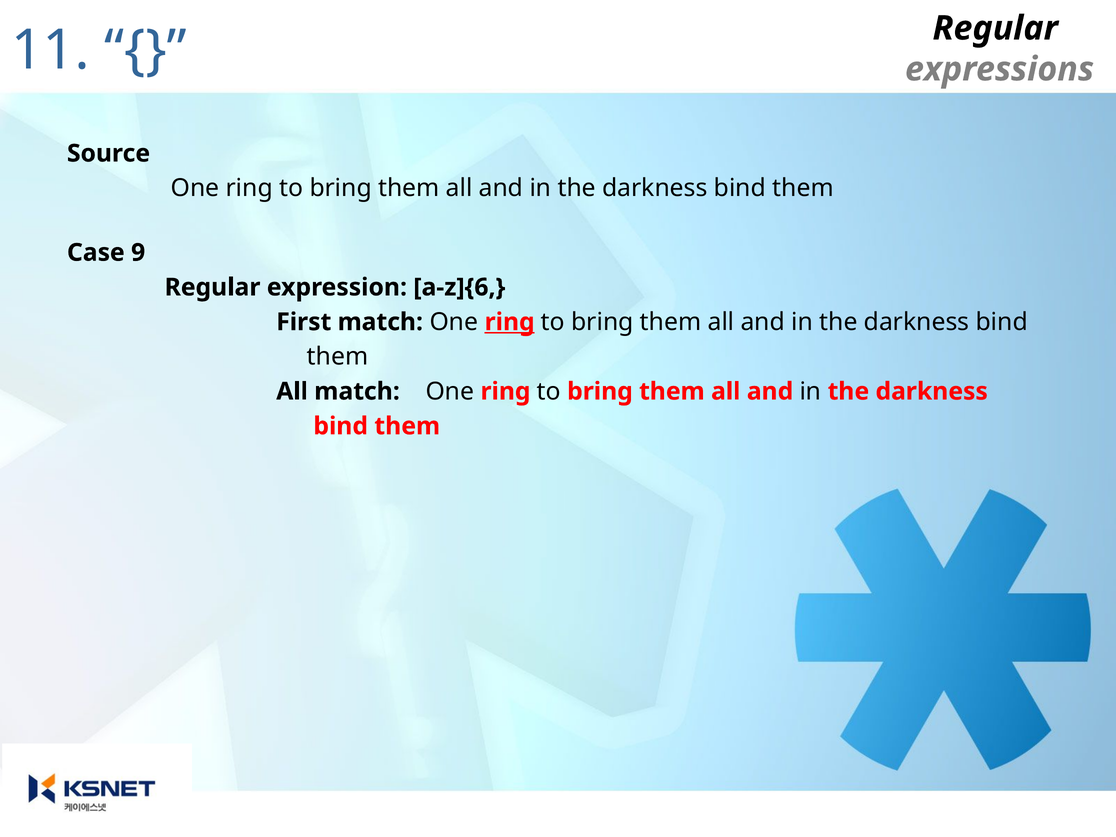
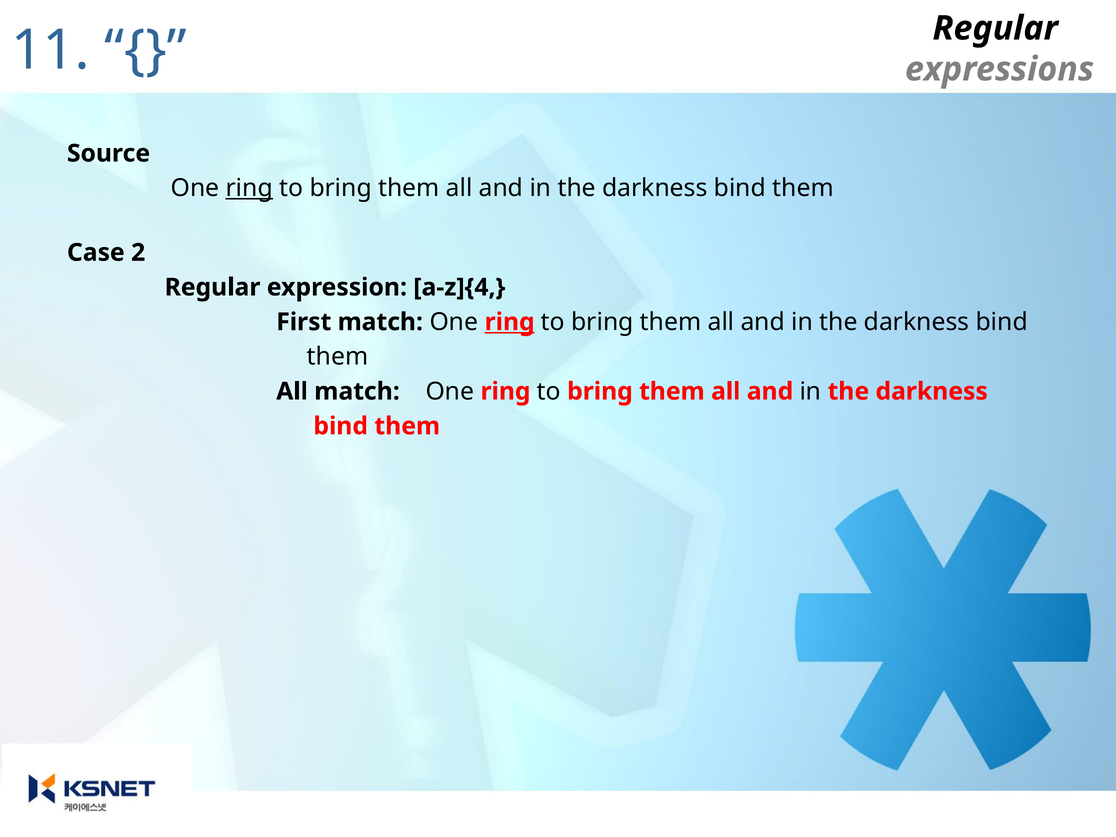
ring underline: none -> present (249, 188)
9: 9 -> 2 (138, 253)
a-z]{6: a-z]{6 -> a-z]{4 (459, 287)
